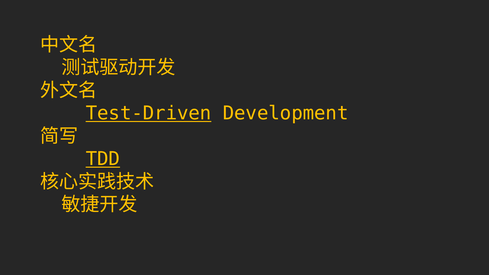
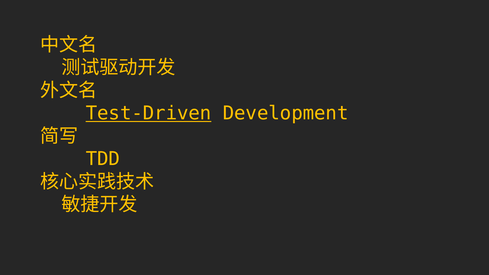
TDD underline: present -> none (103, 159)
